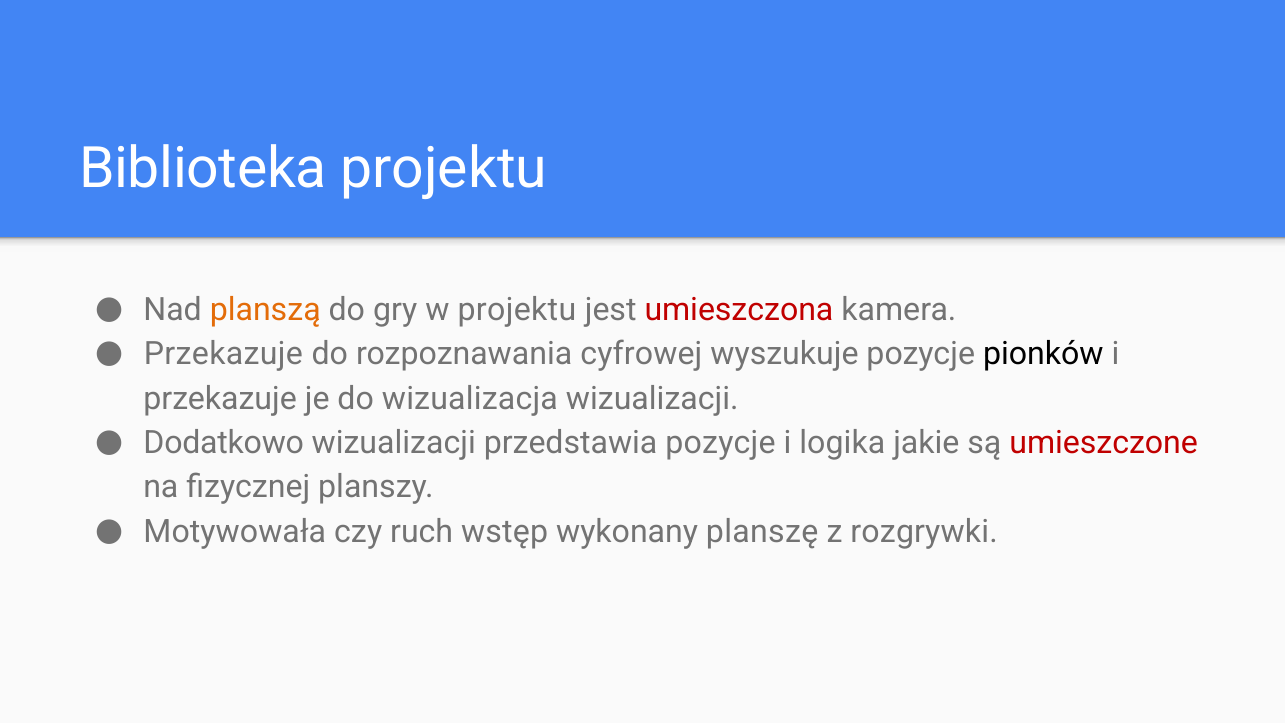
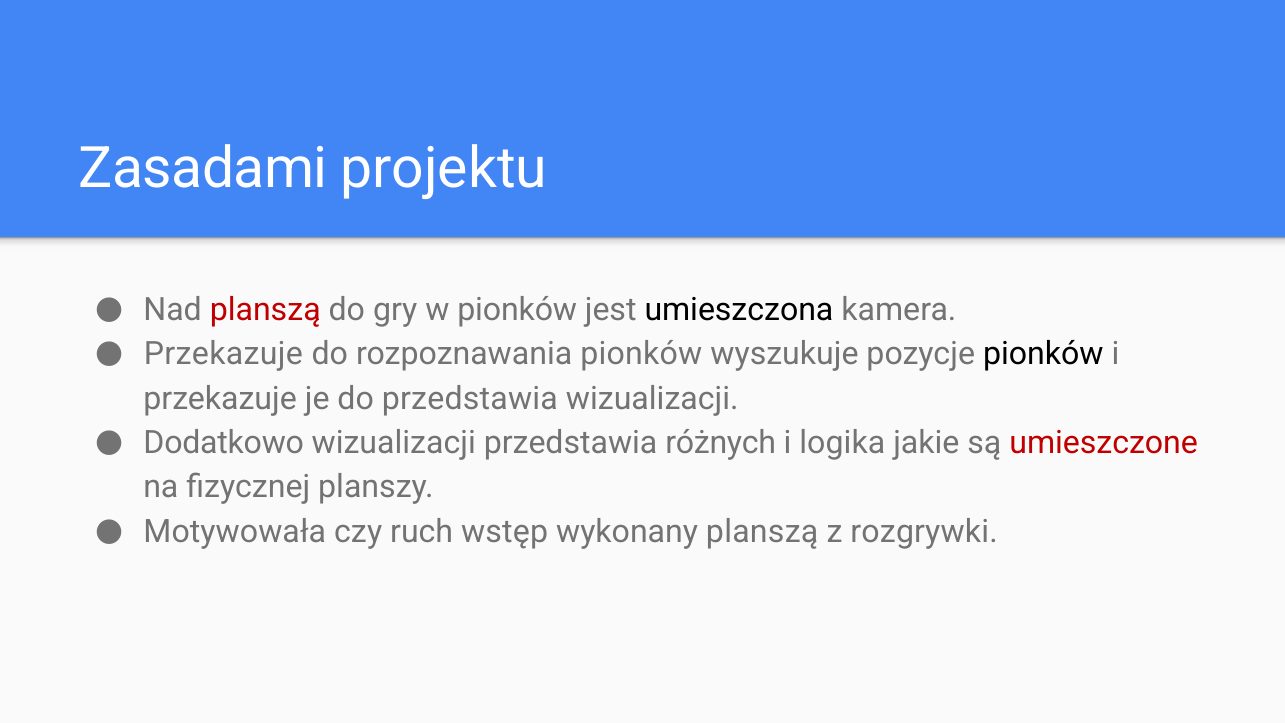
Biblioteka: Biblioteka -> Zasadami (203, 169)
planszą colour: orange -> red (265, 310)
w projektu: projektu -> pionków (517, 310)
umieszczona colour: red -> black (739, 310)
rozpoznawania cyfrowej: cyfrowej -> pionków (641, 354)
do wizualizacja: wizualizacja -> przedstawia (470, 398)
przedstawia pozycje: pozycje -> różnych (721, 443)
wykonany planszę: planszę -> planszą (762, 531)
